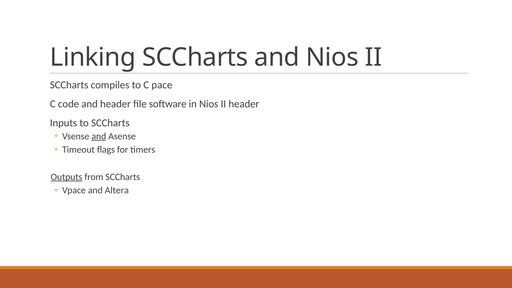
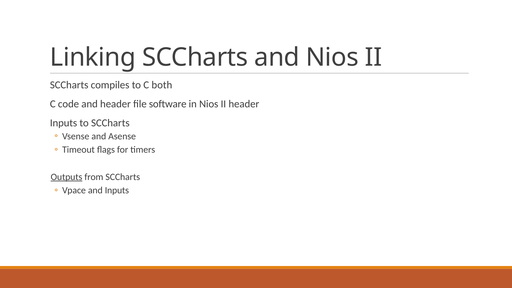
pace: pace -> both (162, 85)
and underline: present -> none (99, 136)
and Altera: Altera -> Inputs (117, 190)
